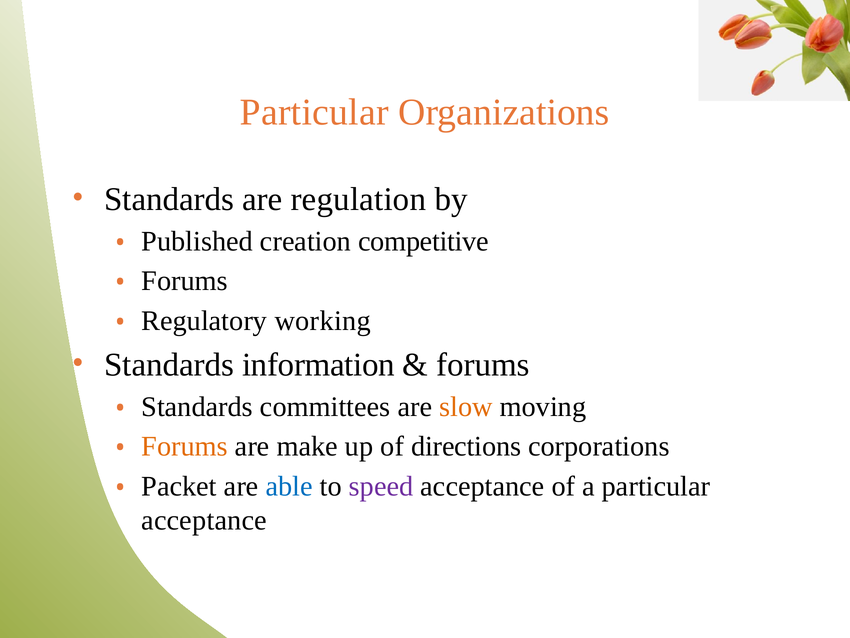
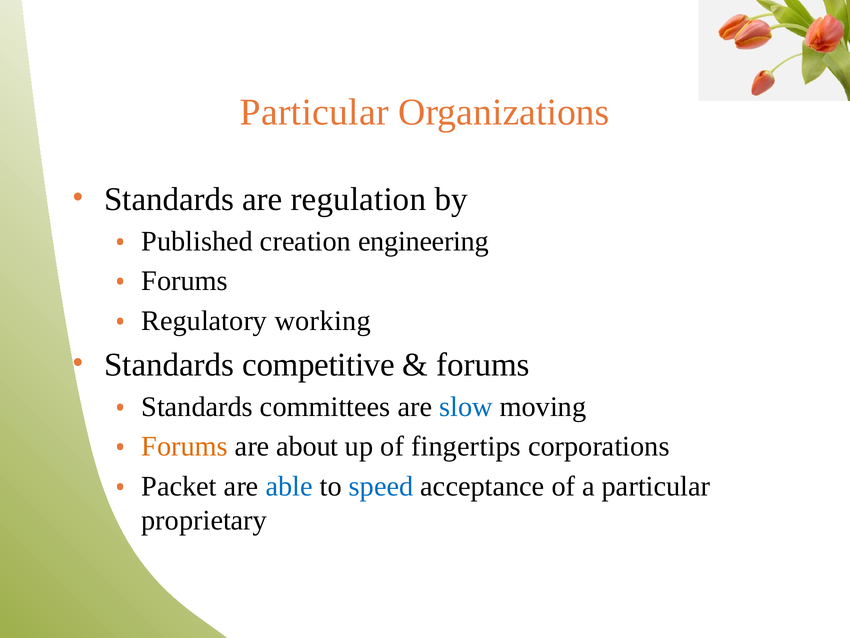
competitive: competitive -> engineering (424, 241)
information: information -> competitive (318, 364)
slow colour: orange -> blue (466, 407)
make: make -> about (307, 446)
directions: directions -> fingertips (466, 446)
speed colour: purple -> blue (381, 486)
acceptance: acceptance -> proprietary (204, 520)
